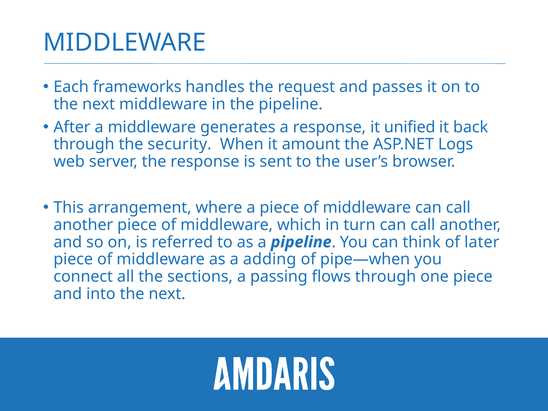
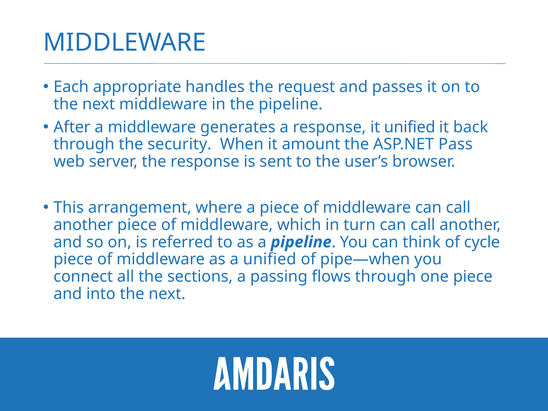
frameworks: frameworks -> appropriate (137, 87)
Logs: Logs -> Pass (455, 144)
later: later -> cycle (482, 242)
a adding: adding -> unified (270, 259)
